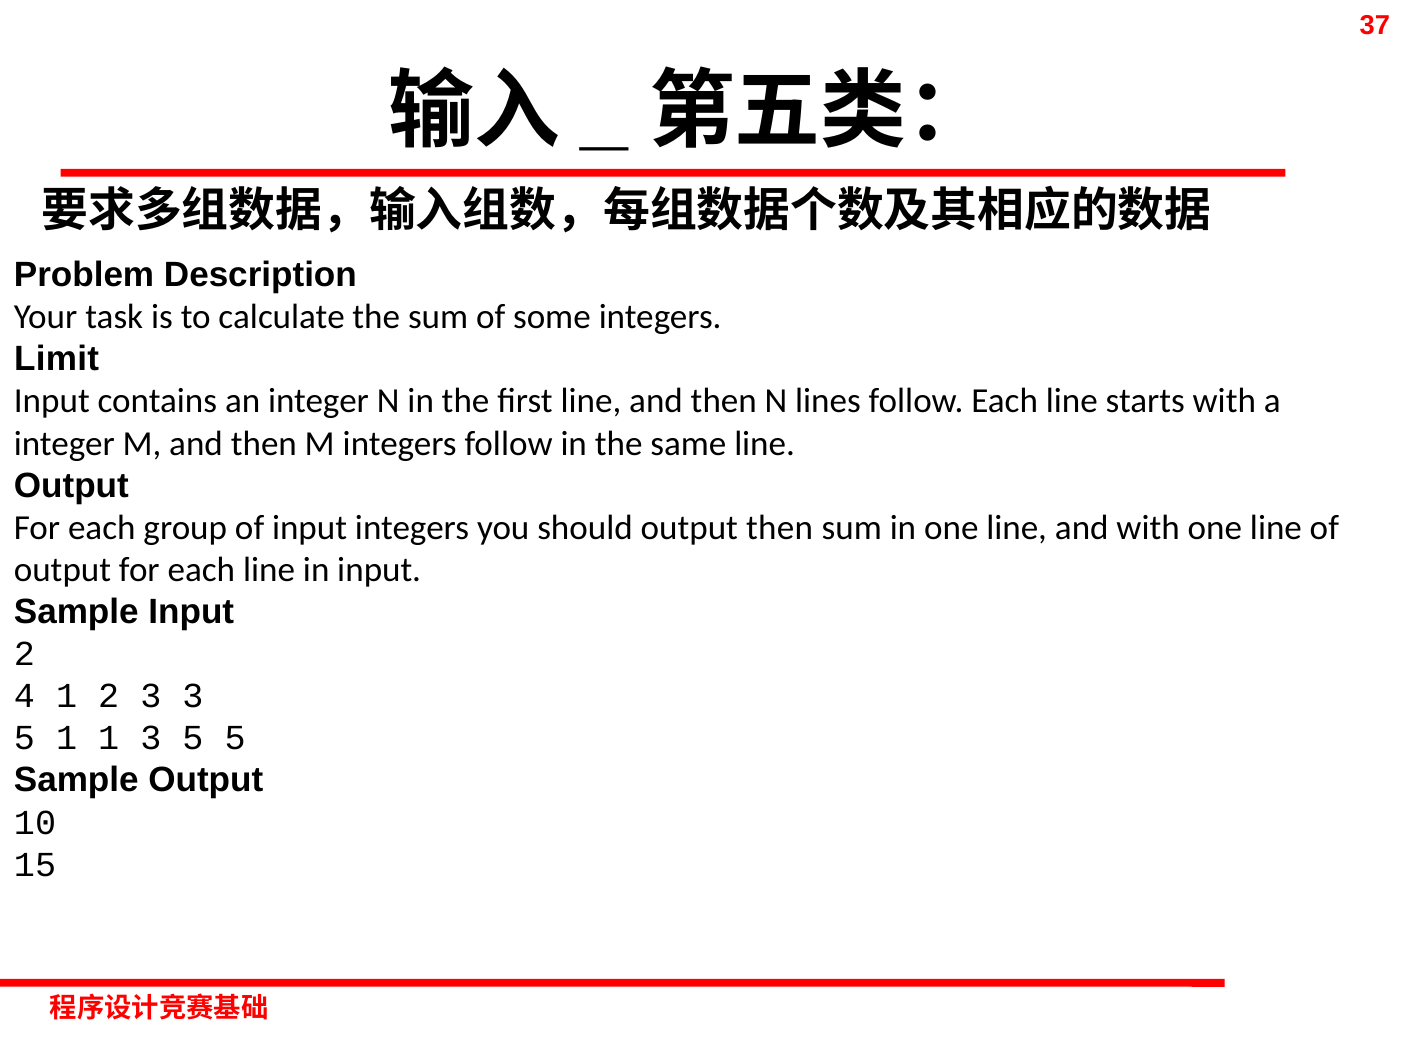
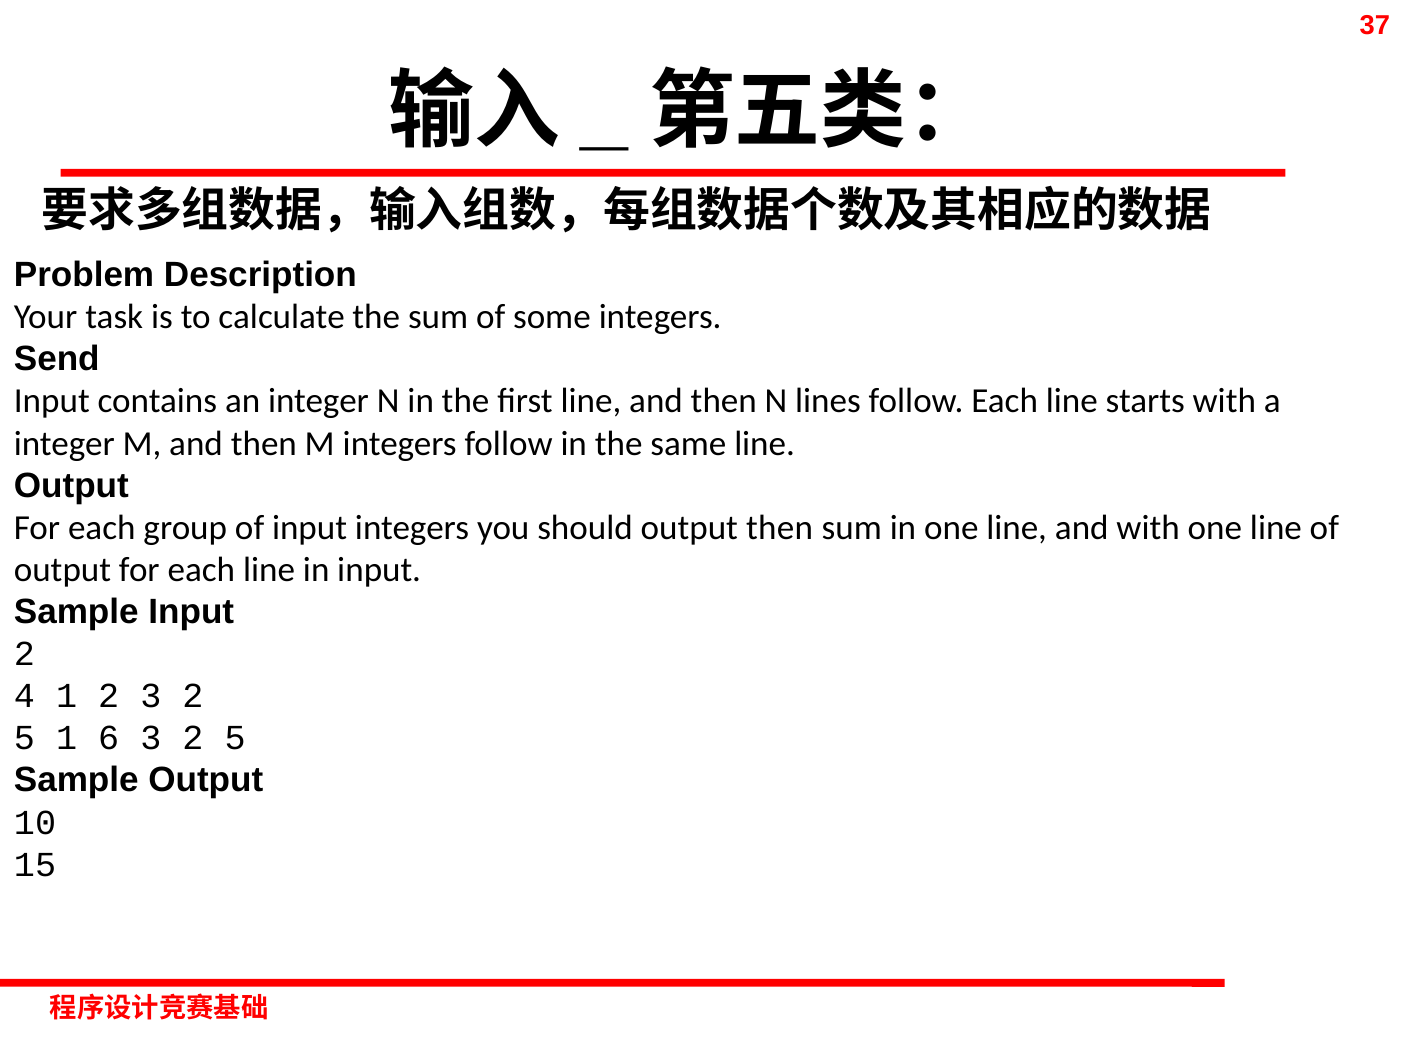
Limit: Limit -> Send (57, 359)
2 3 3: 3 -> 2 (193, 696)
1 1: 1 -> 6 (109, 738)
5: 5 -> 2 (193, 738)
